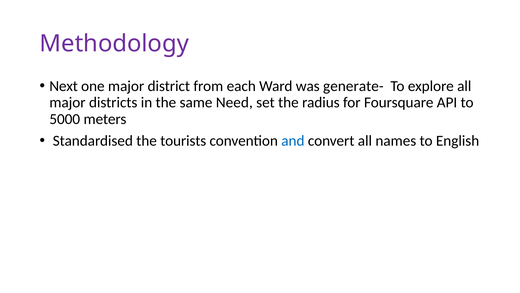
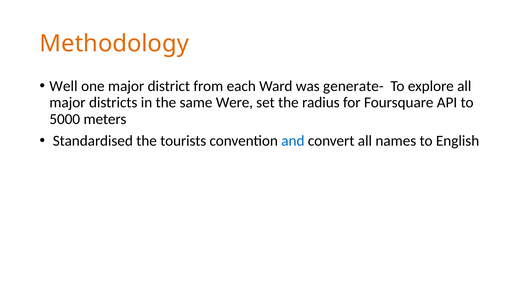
Methodology colour: purple -> orange (114, 44)
Next: Next -> Well (64, 86)
Need: Need -> Were (234, 102)
